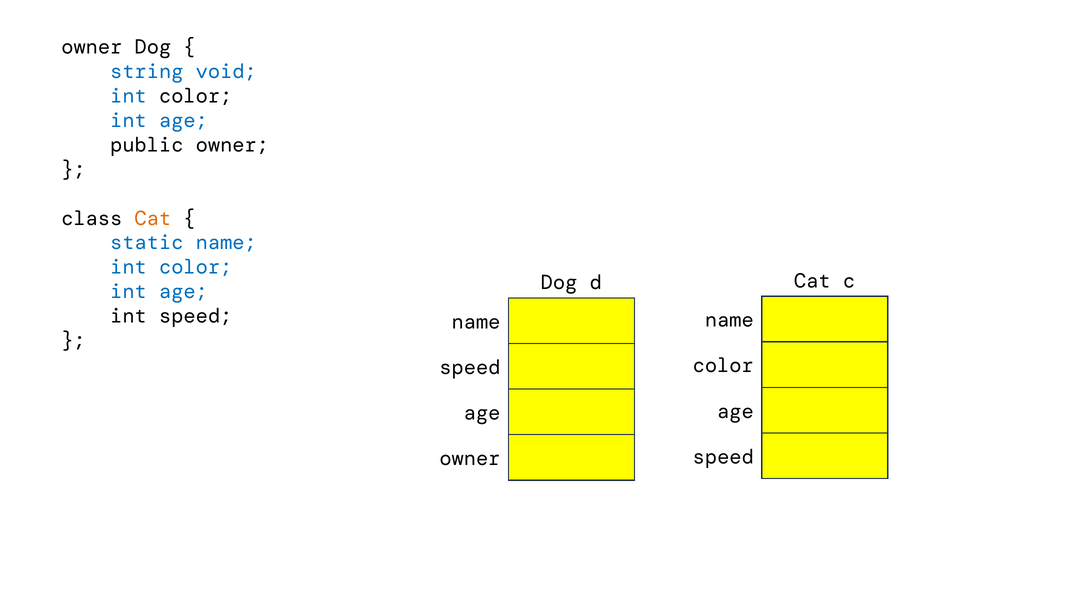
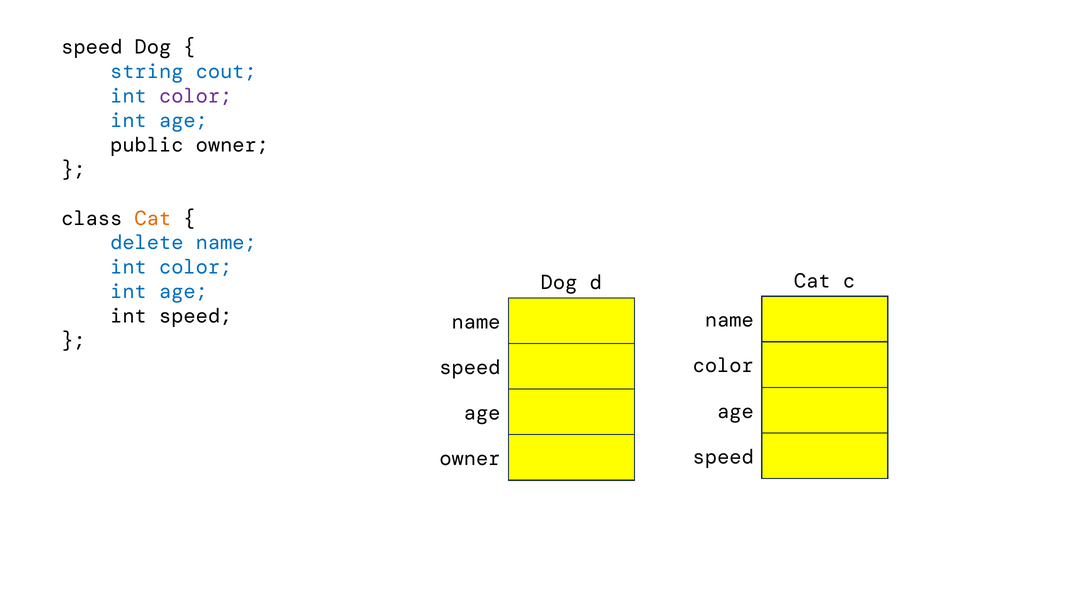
owner: owner -> speed (92, 47)
void: void -> cout (226, 72)
color colour: black -> purple (196, 96)
static: static -> delete (147, 243)
